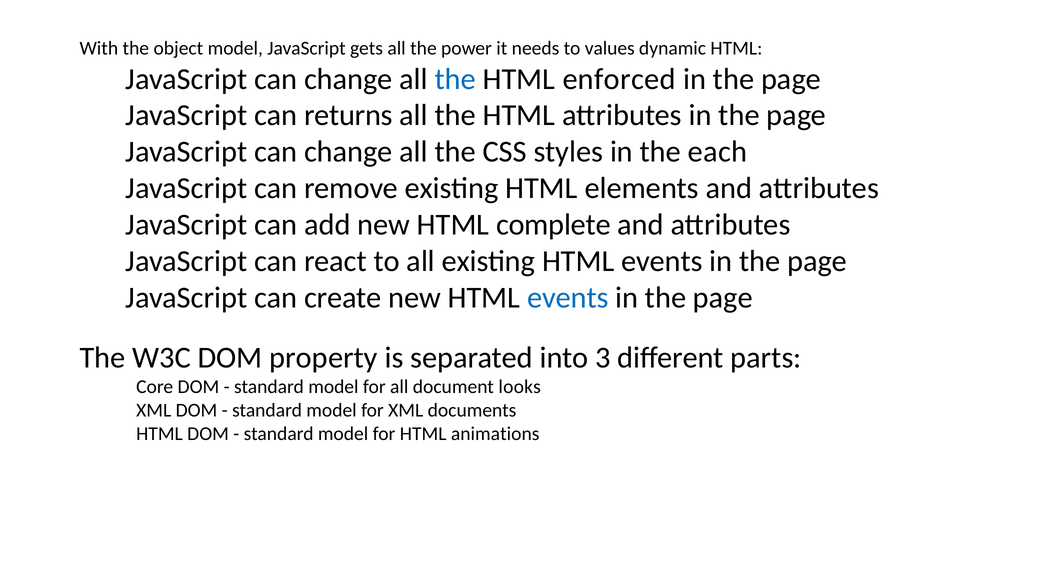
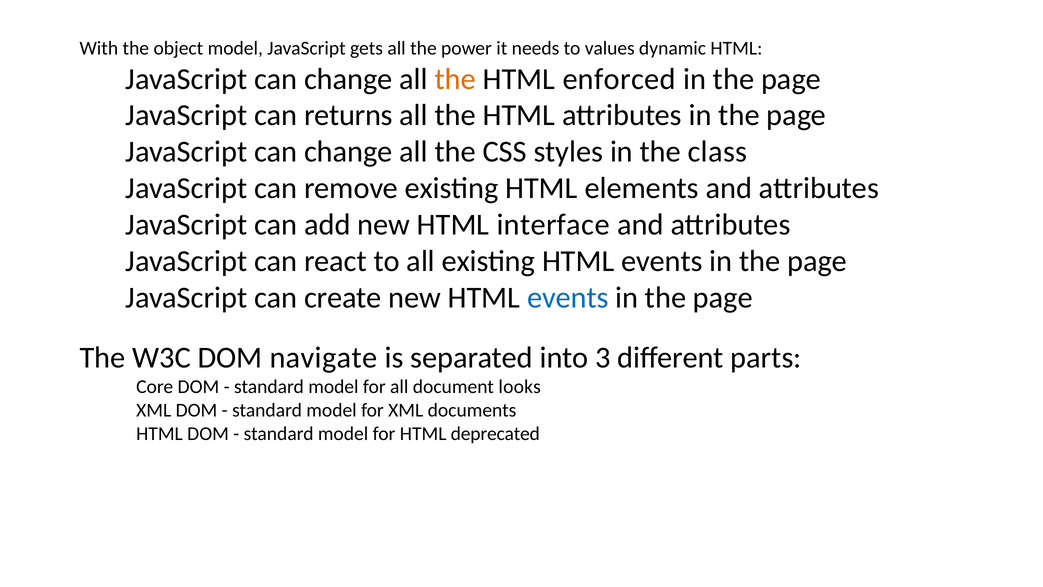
the colour: blue -> orange (455, 79)
each: each -> class (717, 152)
complete: complete -> interface (553, 225)
property: property -> navigate (323, 357)
animations: animations -> deprecated (495, 434)
